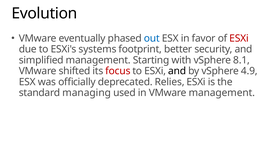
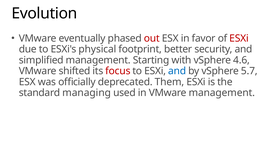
out colour: blue -> red (152, 38)
systems: systems -> physical (97, 49)
8.1: 8.1 -> 4.6 (242, 60)
and colour: black -> blue (177, 71)
4.9: 4.9 -> 5.7 (249, 71)
Relies: Relies -> Them (170, 82)
